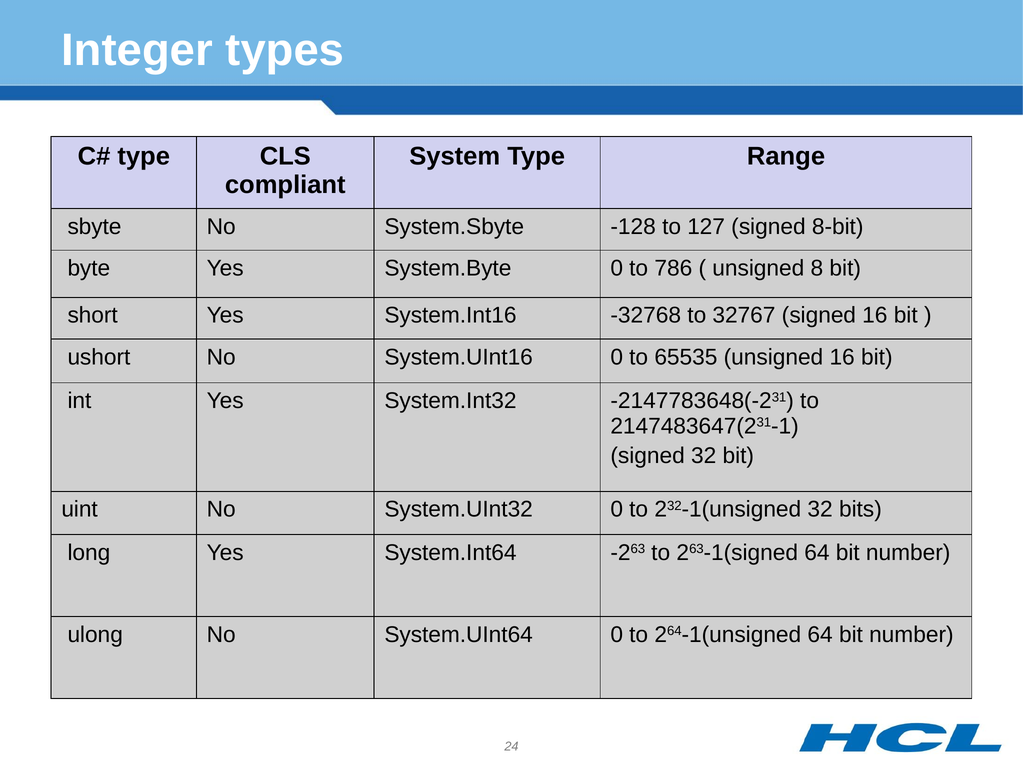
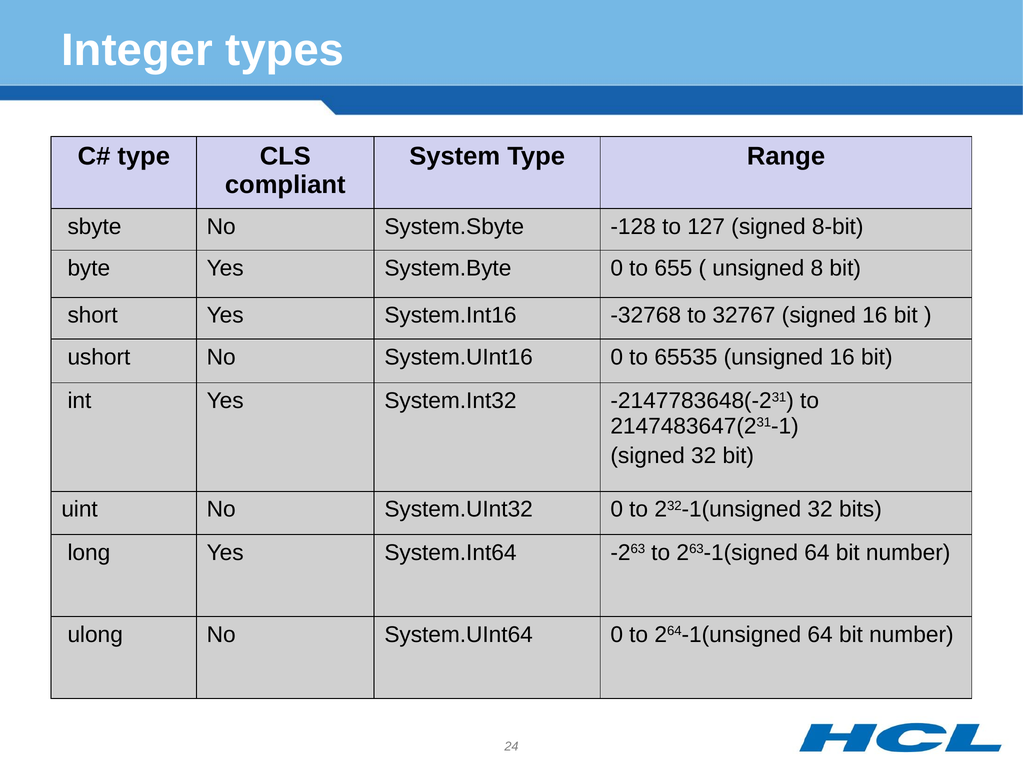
786: 786 -> 655 (673, 268)
